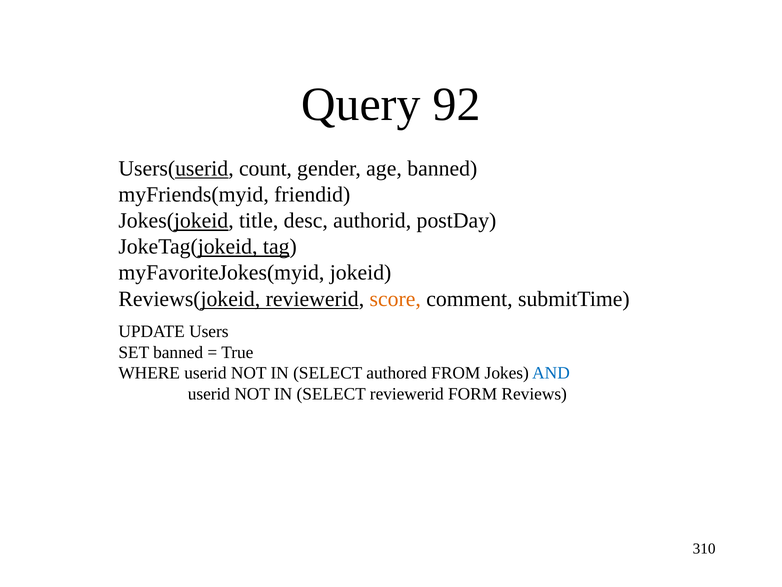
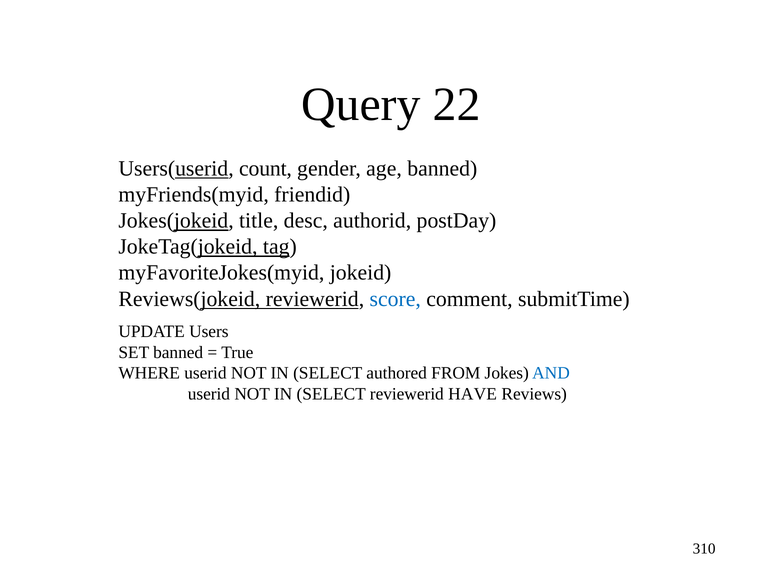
92: 92 -> 22 (456, 104)
score colour: orange -> blue (395, 299)
FORM: FORM -> HAVE (473, 394)
